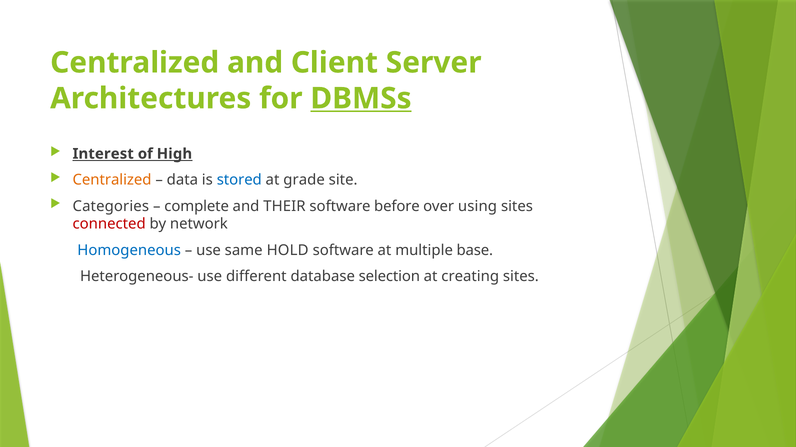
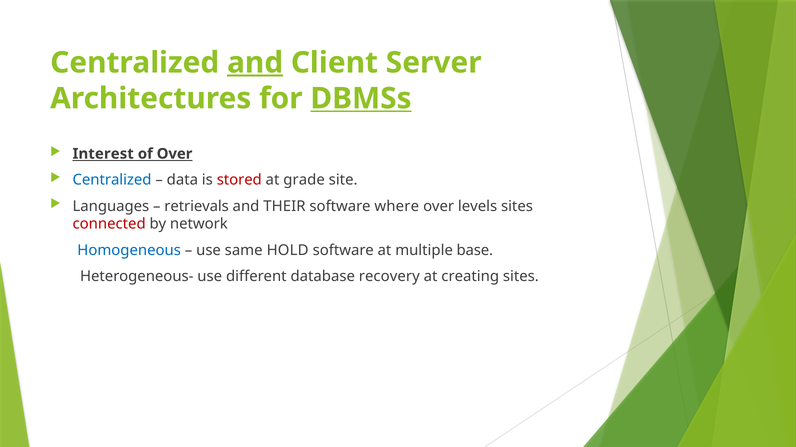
and underline: none -> present (255, 63)
of High: High -> Over (175, 154)
Centralized colour: orange -> blue (112, 180)
stored colour: blue -> red (239, 180)
Categories: Categories -> Languages (111, 206)
complete: complete -> retrievals (197, 206)
before: before -> where (397, 206)
using: using -> levels (478, 206)
selection: selection -> recovery (389, 277)
